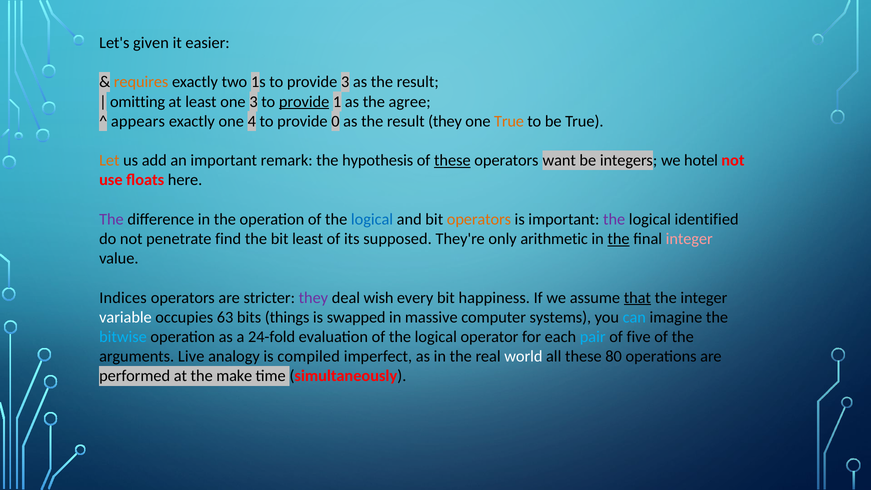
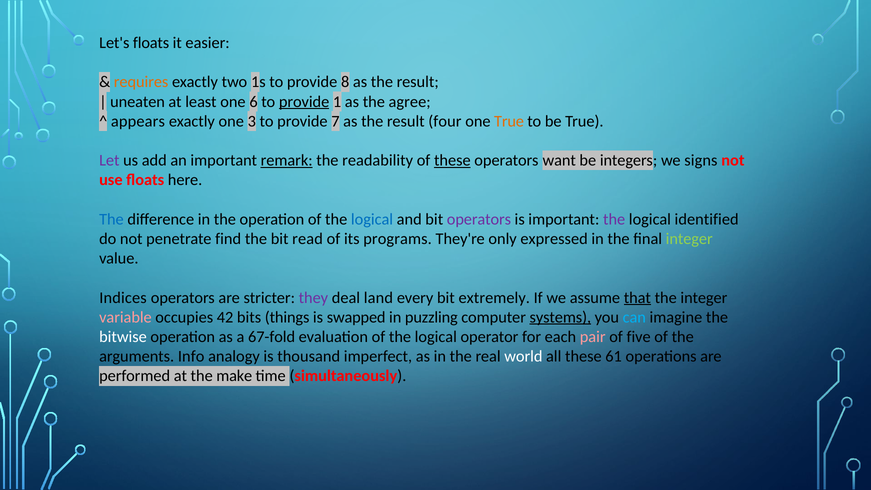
Let's given: given -> floats (151, 43)
provide 3: 3 -> 8 (345, 82)
omitting: omitting -> uneaten (138, 102)
one 3: 3 -> 6 (254, 102)
4: 4 -> 3 (252, 121)
0: 0 -> 7 (335, 121)
result they: they -> four (445, 121)
Let colour: orange -> purple (109, 160)
remark underline: none -> present (287, 160)
hypothesis: hypothesis -> readability (378, 160)
hotel: hotel -> signs (701, 160)
The colour: purple -> blue (111, 219)
operators colour: orange -> purple (479, 219)
bit least: least -> read (308, 239)
supposed: supposed -> programs (398, 239)
arithmetic: arithmetic -> expressed (554, 239)
the underline: present -> none (619, 239)
integer colour: pink -> light green (689, 239)
wish: wish -> land (378, 298)
happiness: happiness -> extremely (494, 298)
variable colour: white -> pink (125, 317)
63: 63 -> 42 (225, 317)
massive: massive -> puzzling (431, 317)
systems underline: none -> present (560, 317)
bitwise colour: light blue -> white (123, 337)
24-fold: 24-fold -> 67-fold (272, 337)
pair colour: light blue -> pink (593, 337)
Live: Live -> Info (191, 356)
compiled: compiled -> thousand (309, 356)
80: 80 -> 61 (614, 356)
